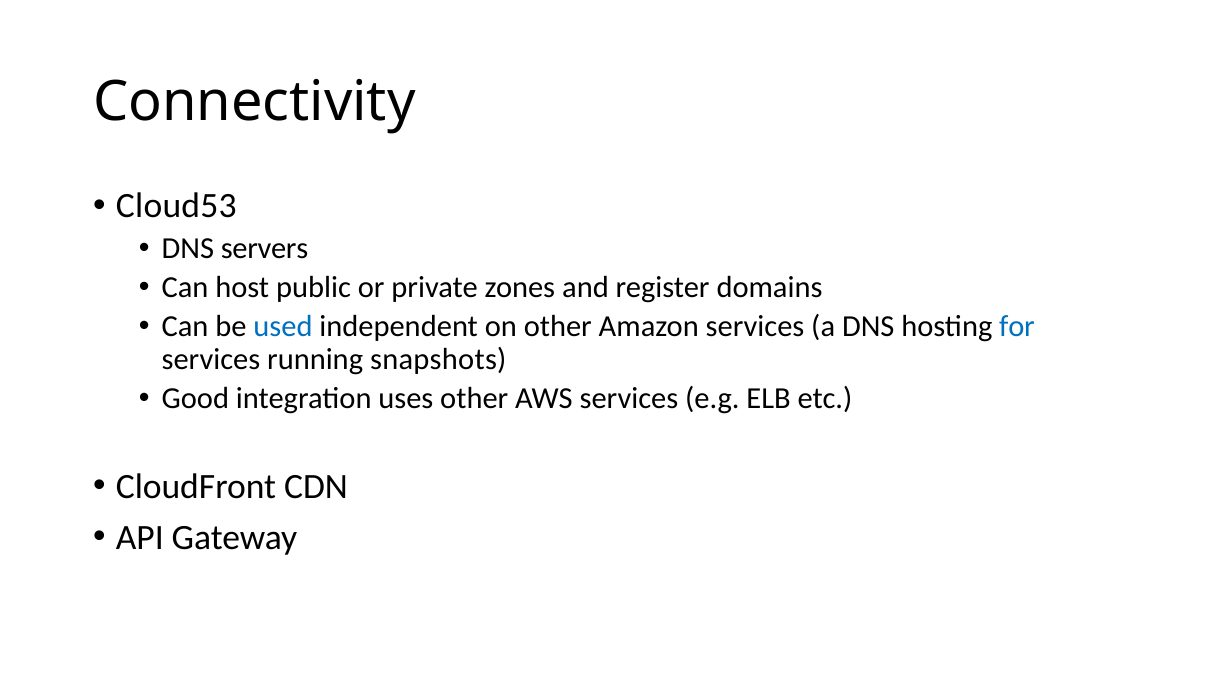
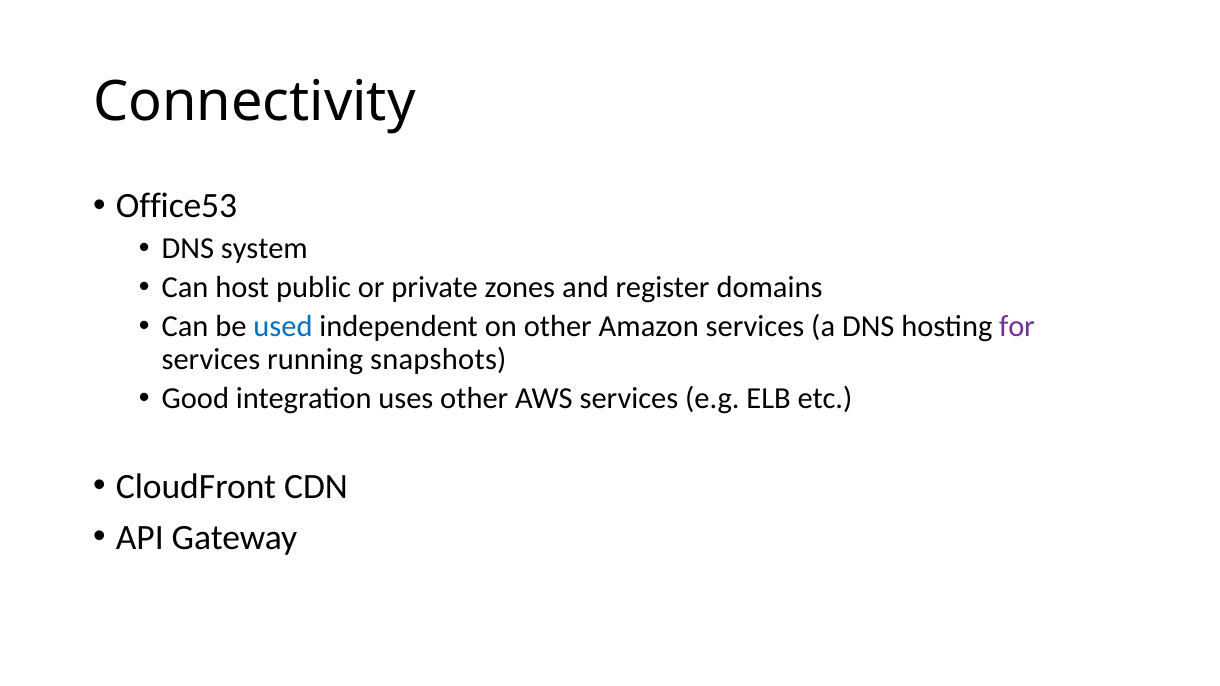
Cloud53: Cloud53 -> Office53 (176, 206)
servers: servers -> system (264, 248)
for colour: blue -> purple (1017, 327)
